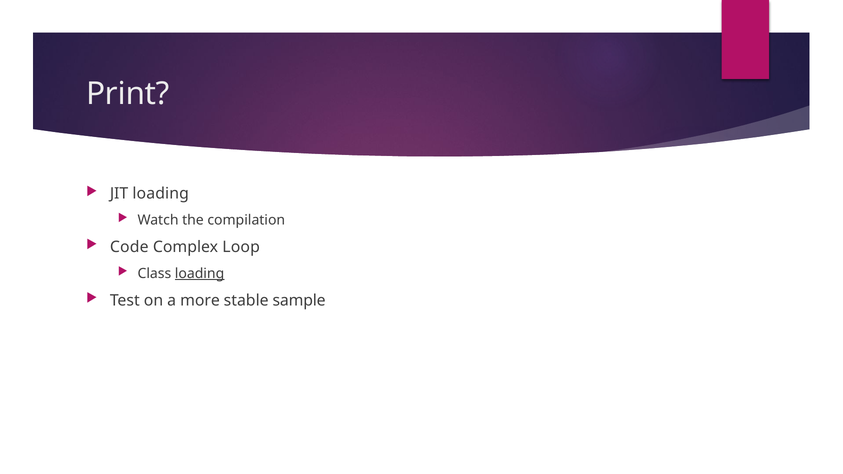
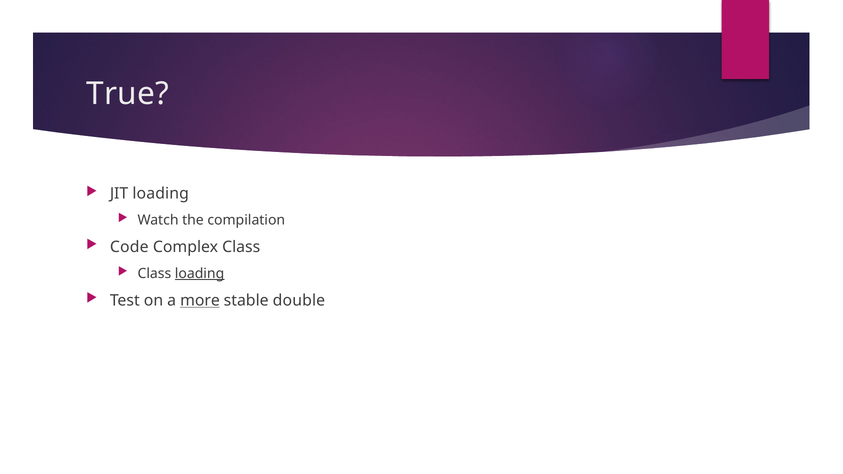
Print: Print -> True (128, 94)
Complex Loop: Loop -> Class (241, 247)
more underline: none -> present (200, 301)
sample: sample -> double (299, 301)
